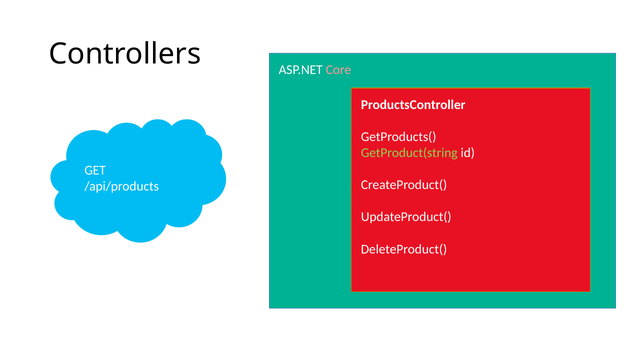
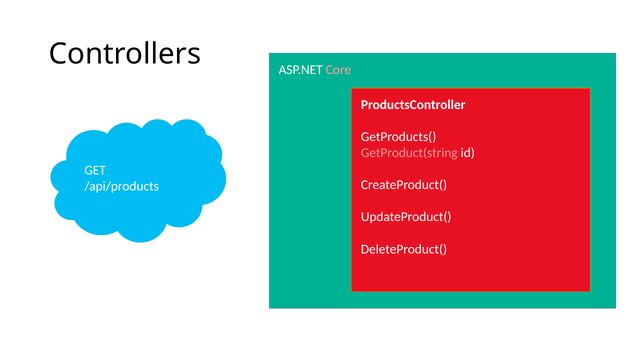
GetProduct(string colour: light green -> pink (409, 153)
